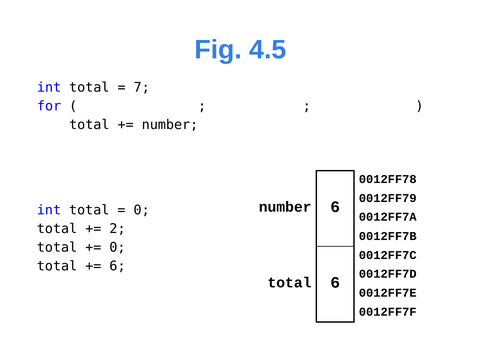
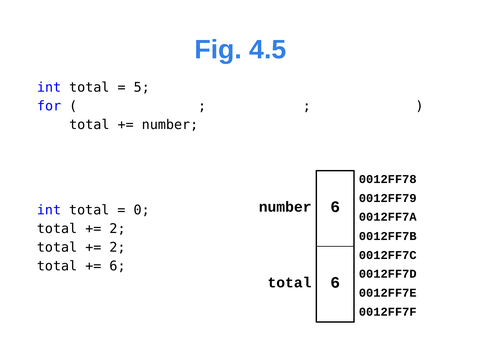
7: 7 -> 5 (142, 88)
0: 0 -> 2 (117, 248)
